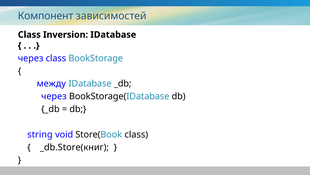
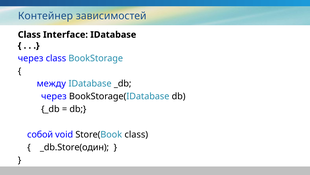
Компонент: Компонент -> Контейнер (45, 16)
Inversion: Inversion -> Interface (66, 35)
string: string -> собой (40, 134)
_db.Store(книг: _db.Store(книг -> _db.Store(один (74, 147)
